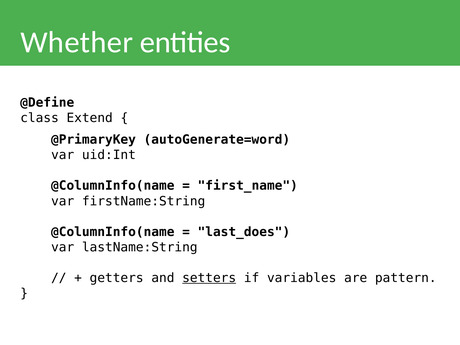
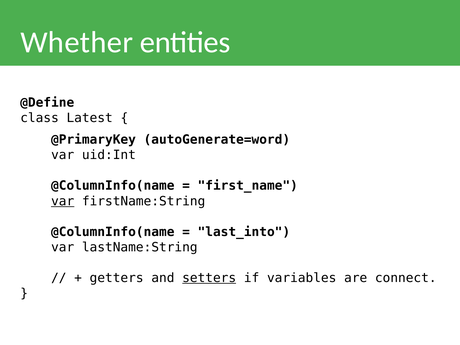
Extend: Extend -> Latest (90, 118)
var underline: none -> present (63, 201)
last_does: last_does -> last_into (244, 232)
pattern: pattern -> connect (406, 278)
